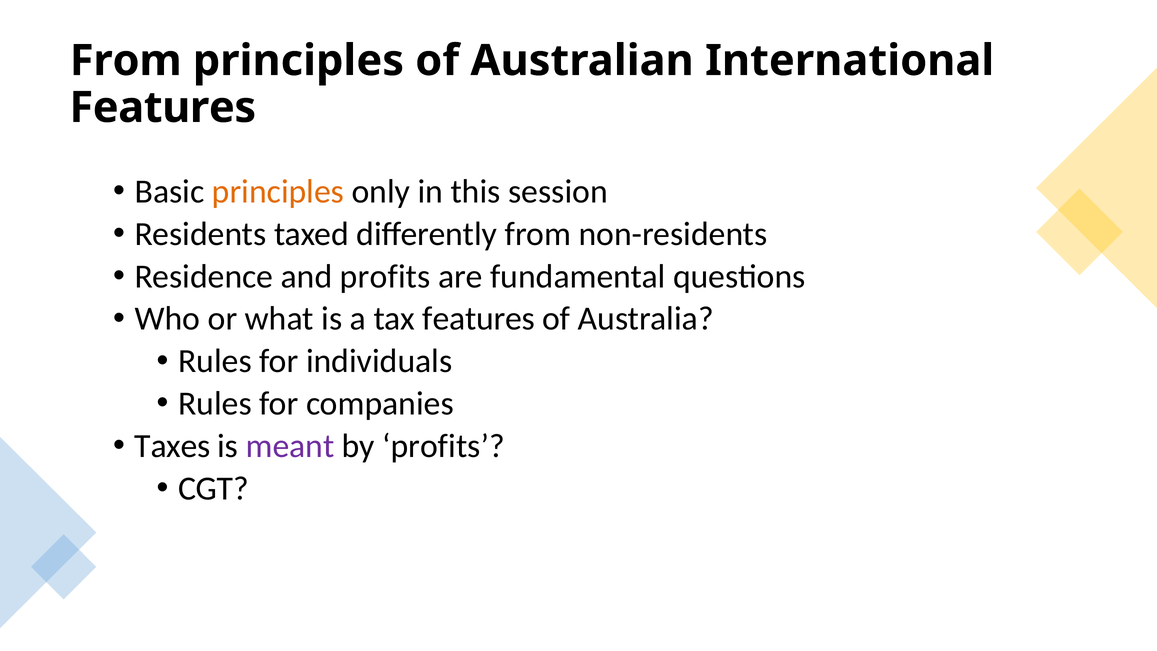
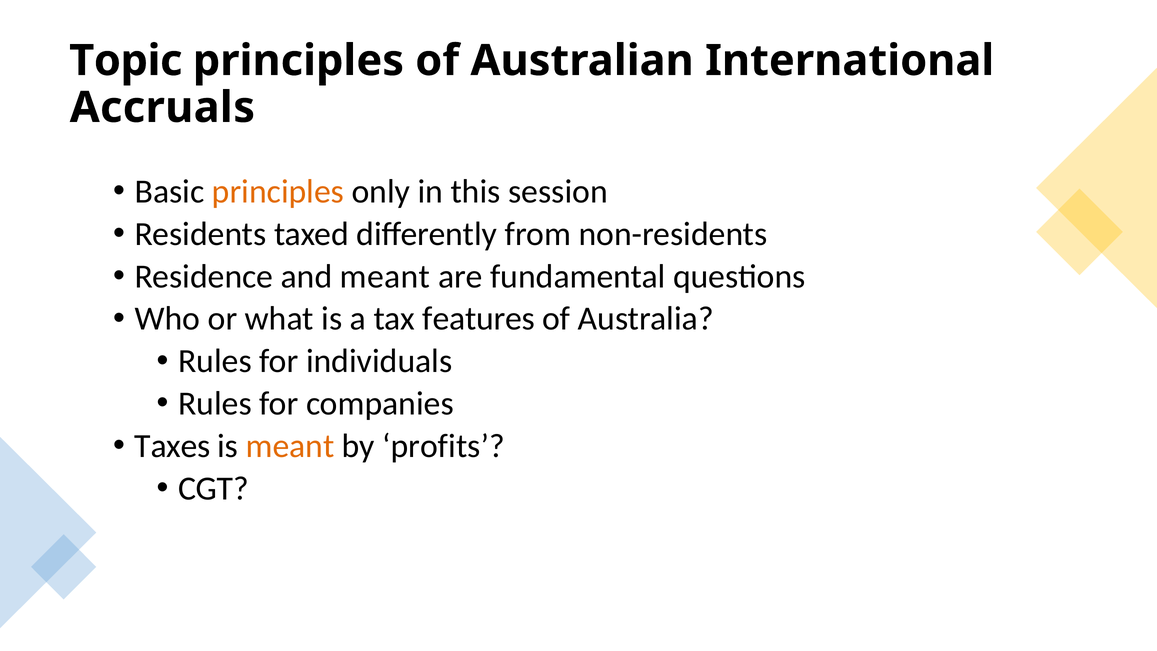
From: From -> Topic (126, 61)
Features: Features -> Accruals (162, 108)
and profits: profits -> meant (385, 276)
meant colour: purple -> orange (290, 446)
